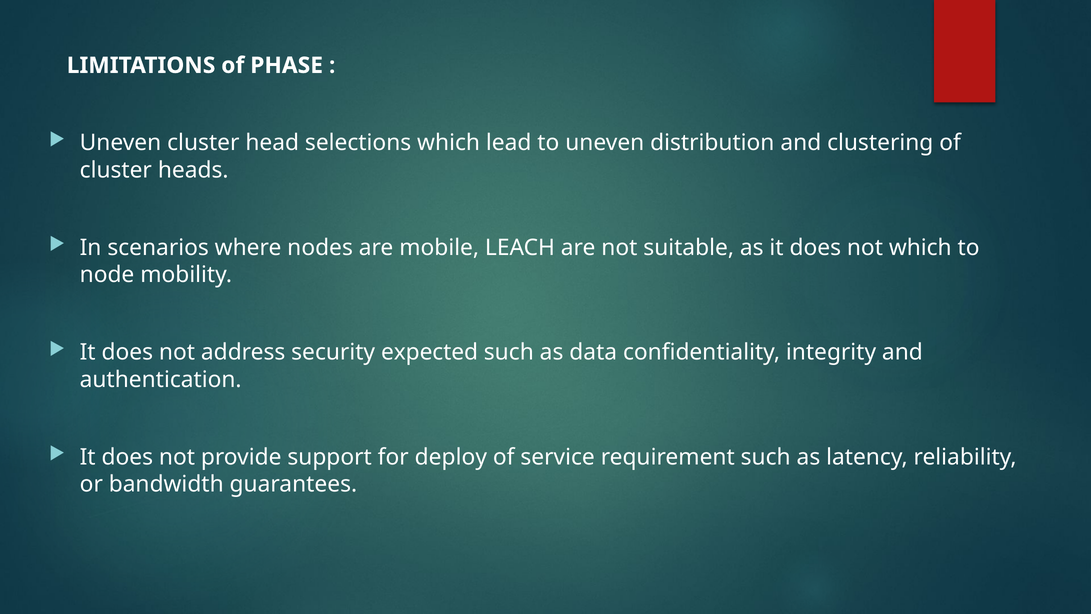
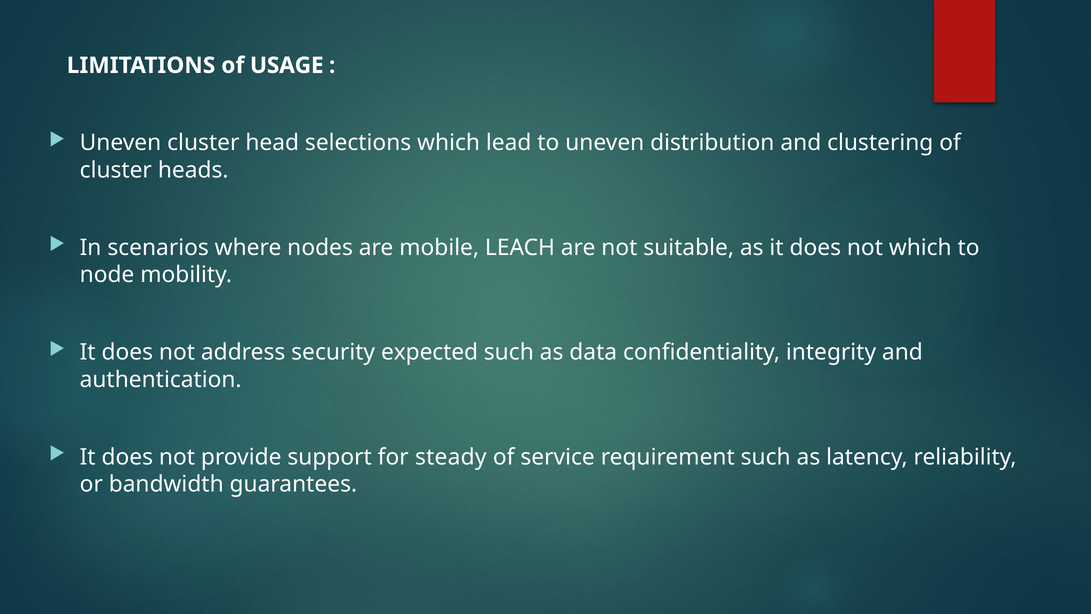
PHASE: PHASE -> USAGE (287, 65)
deploy: deploy -> steady (451, 457)
